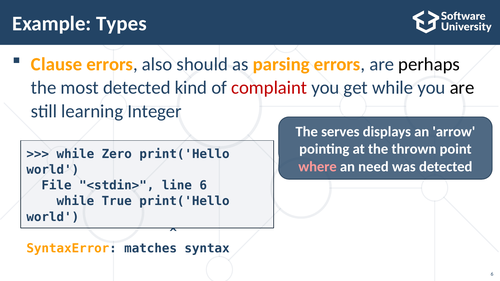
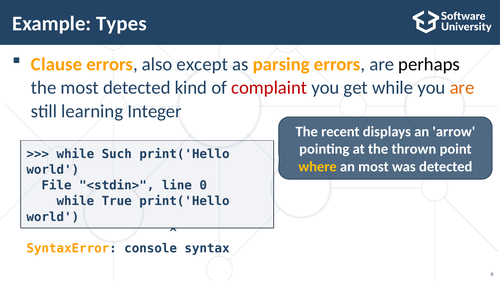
should: should -> except (202, 64)
are colour: black -> orange (462, 88)
serves: serves -> recent (340, 132)
Zero: Zero -> Such (117, 154)
where colour: pink -> yellow (318, 167)
an need: need -> most (374, 167)
line 6: 6 -> 0 (203, 186)
matches: matches -> console (151, 249)
